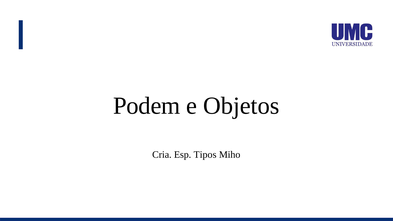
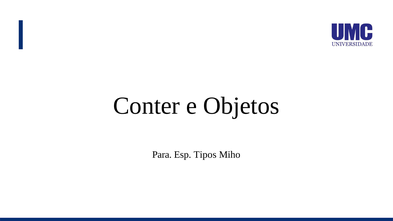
Podem: Podem -> Conter (147, 106)
Cria: Cria -> Para (162, 155)
